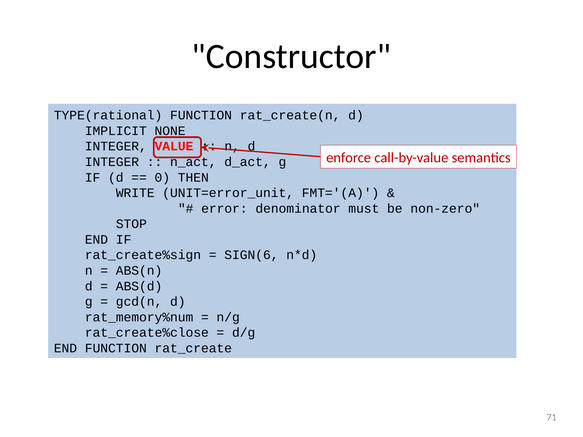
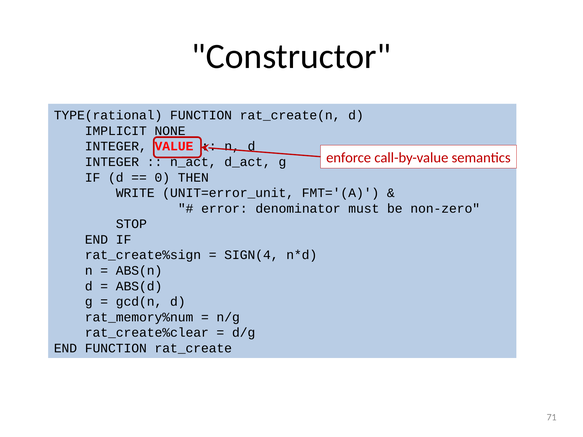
SIGN(6: SIGN(6 -> SIGN(4 (251, 255)
rat_create%close: rat_create%close -> rat_create%clear (147, 333)
